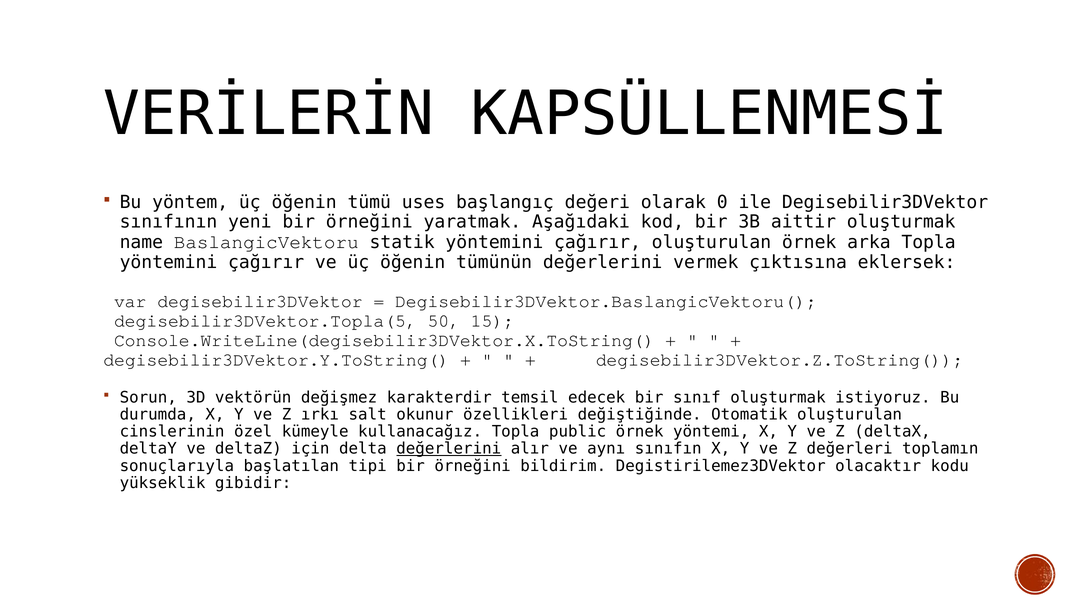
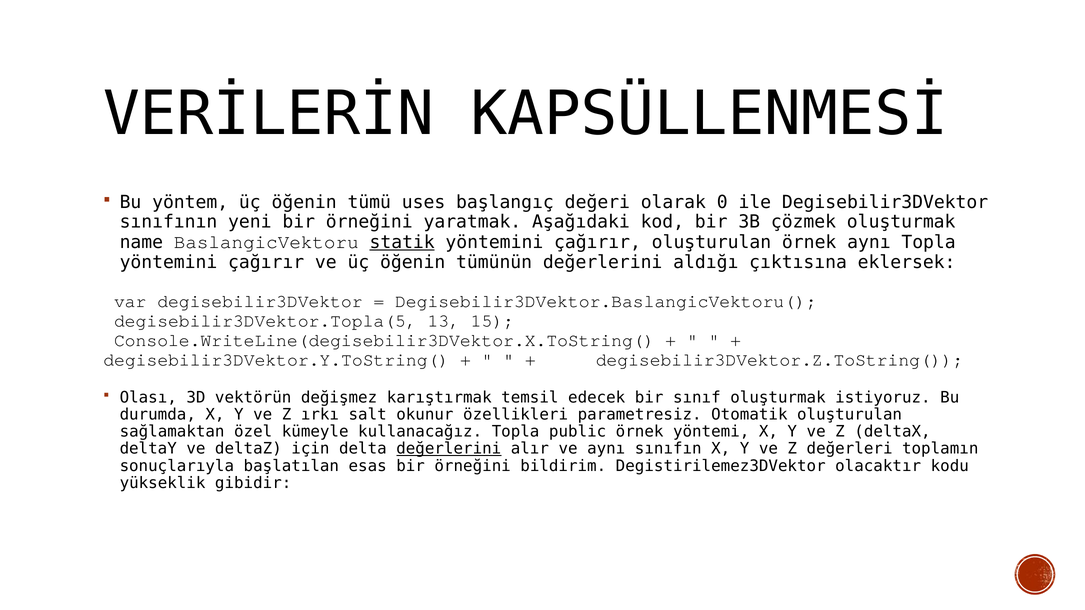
aittir: aittir -> çözmek (803, 222)
statik underline: none -> present (402, 243)
örnek arka: arka -> aynı (869, 243)
vermek: vermek -> aldığı (706, 262)
50: 50 -> 13 (444, 321)
Sorun: Sorun -> Olası (148, 398)
karakterdir: karakterdir -> karıştırmak (439, 398)
değiştiğinde: değiştiğinde -> parametresiz (640, 415)
cinslerinin: cinslerinin -> sağlamaktan (172, 432)
tipi: tipi -> esas (368, 466)
